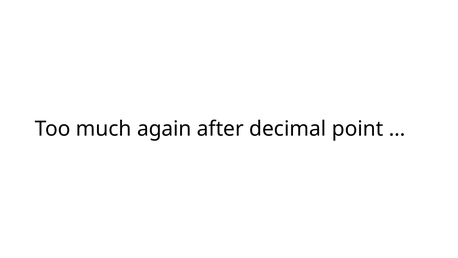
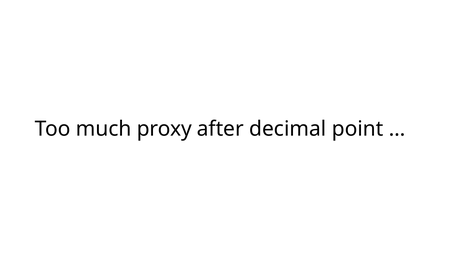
again: again -> proxy (164, 129)
